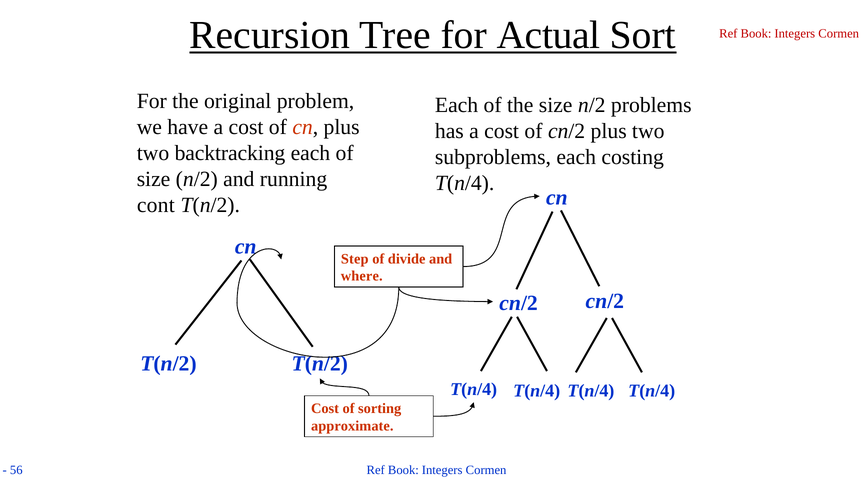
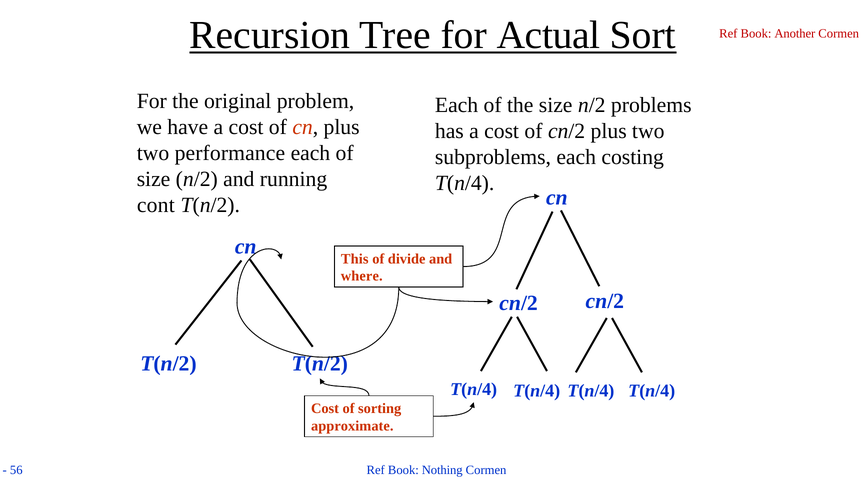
Integers: Integers -> Another (795, 33)
backtracking: backtracking -> performance (230, 153)
Step: Step -> This (355, 259)
Integers: Integers -> Nothing (442, 470)
